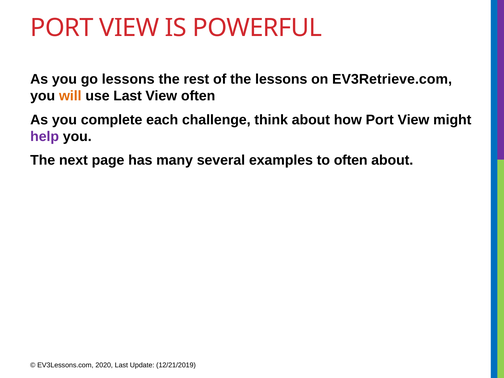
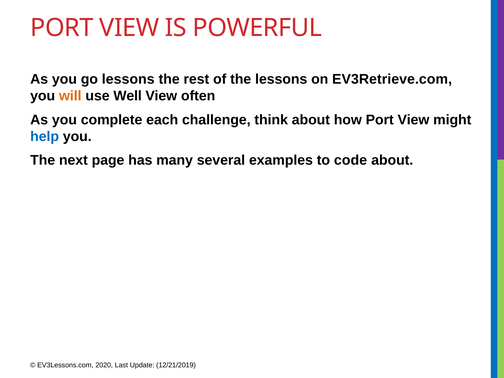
use Last: Last -> Well (128, 96)
help colour: purple -> blue (45, 137)
to often: often -> code (351, 160)
